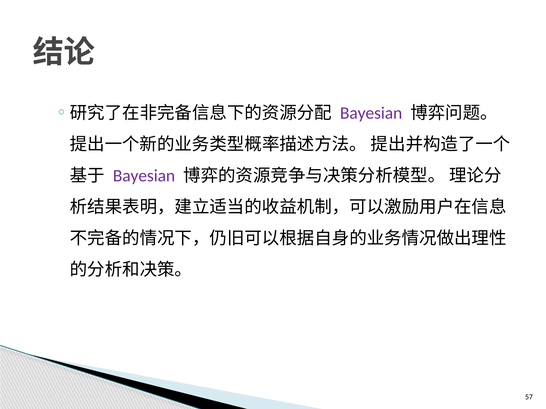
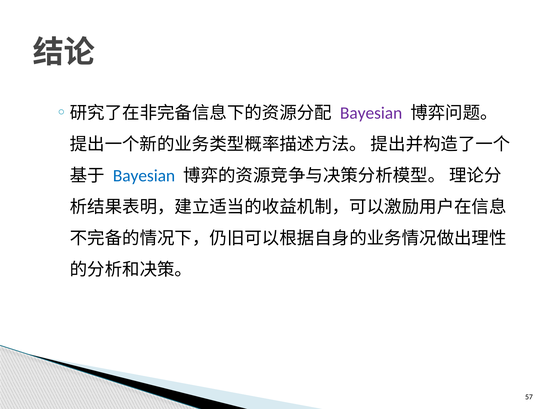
Bayesian colour: purple -> blue (144, 176)
